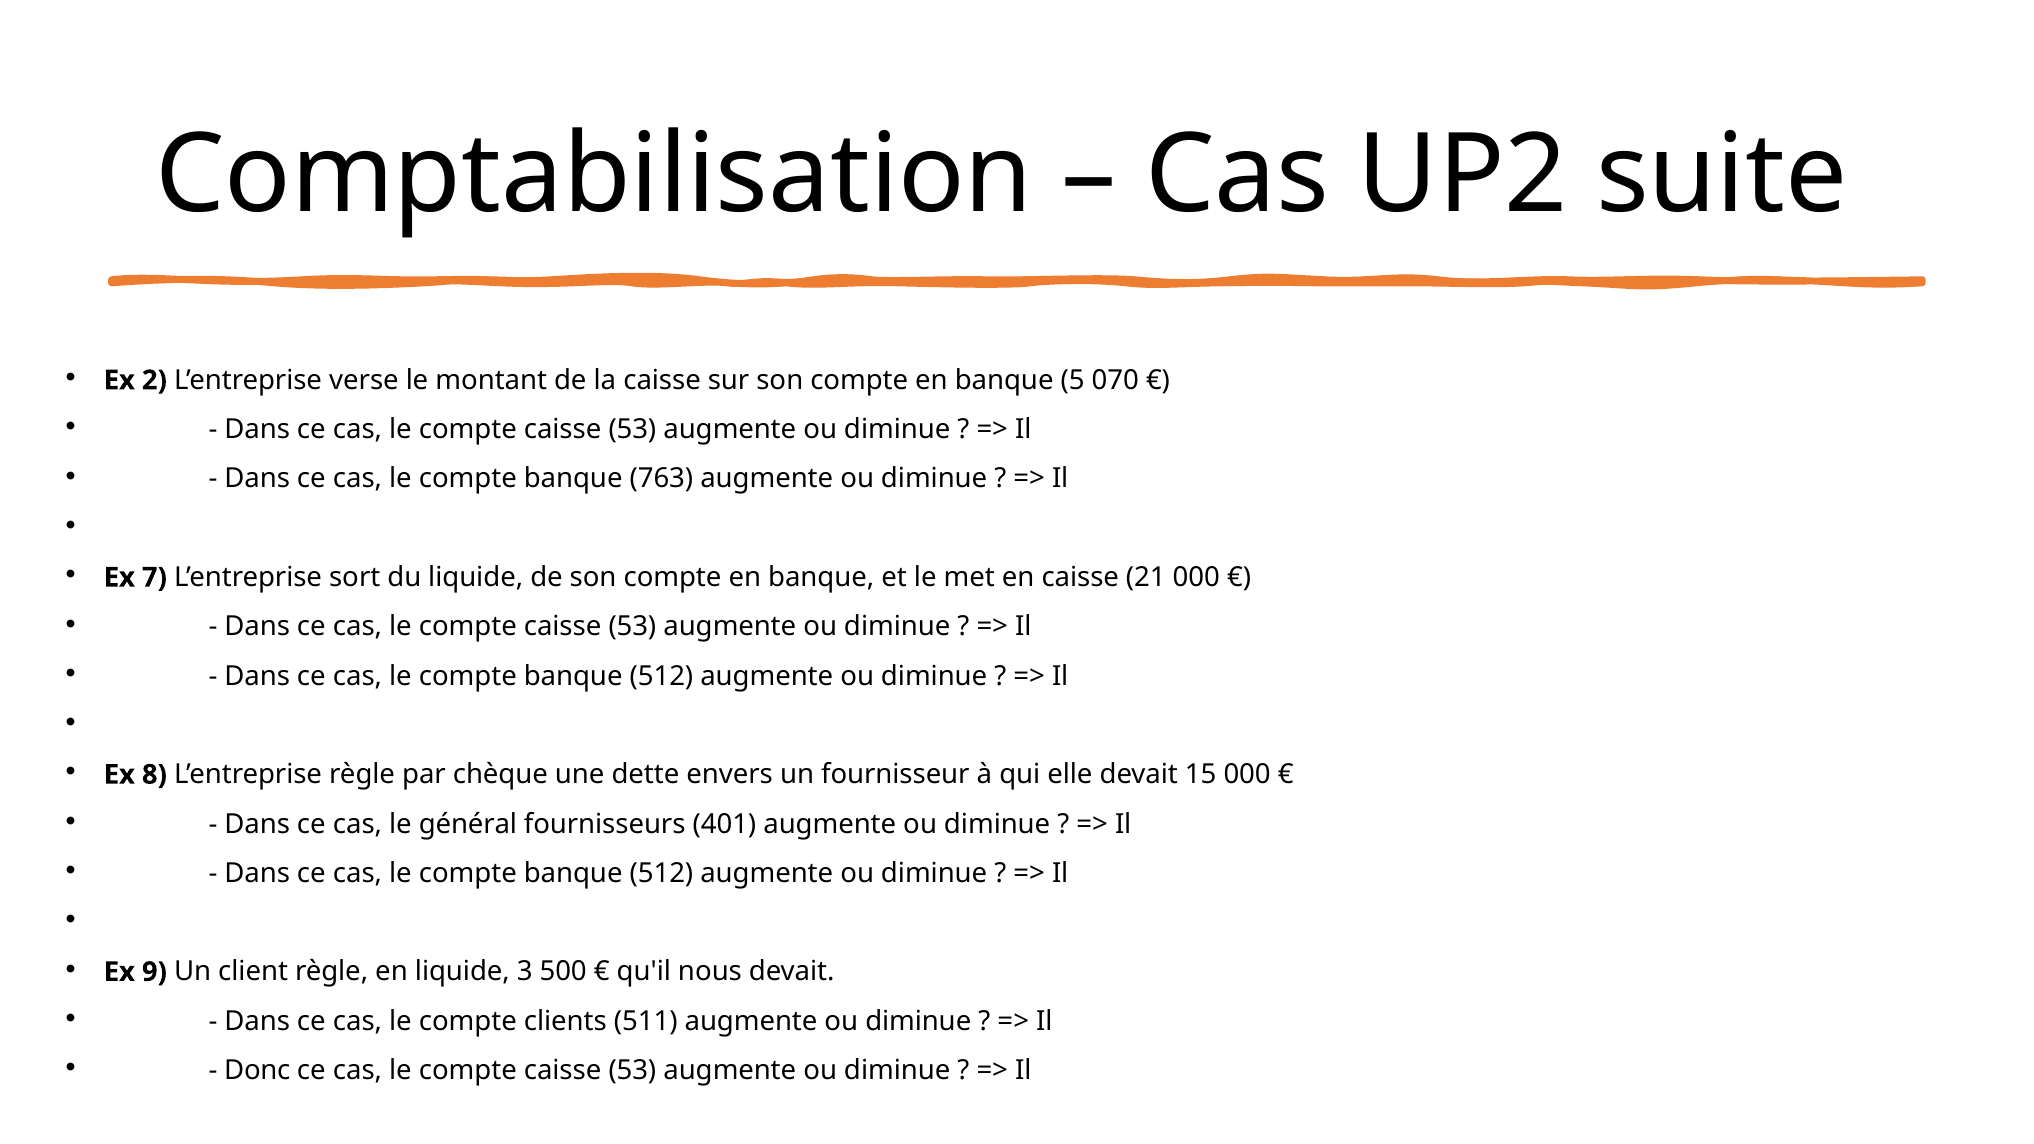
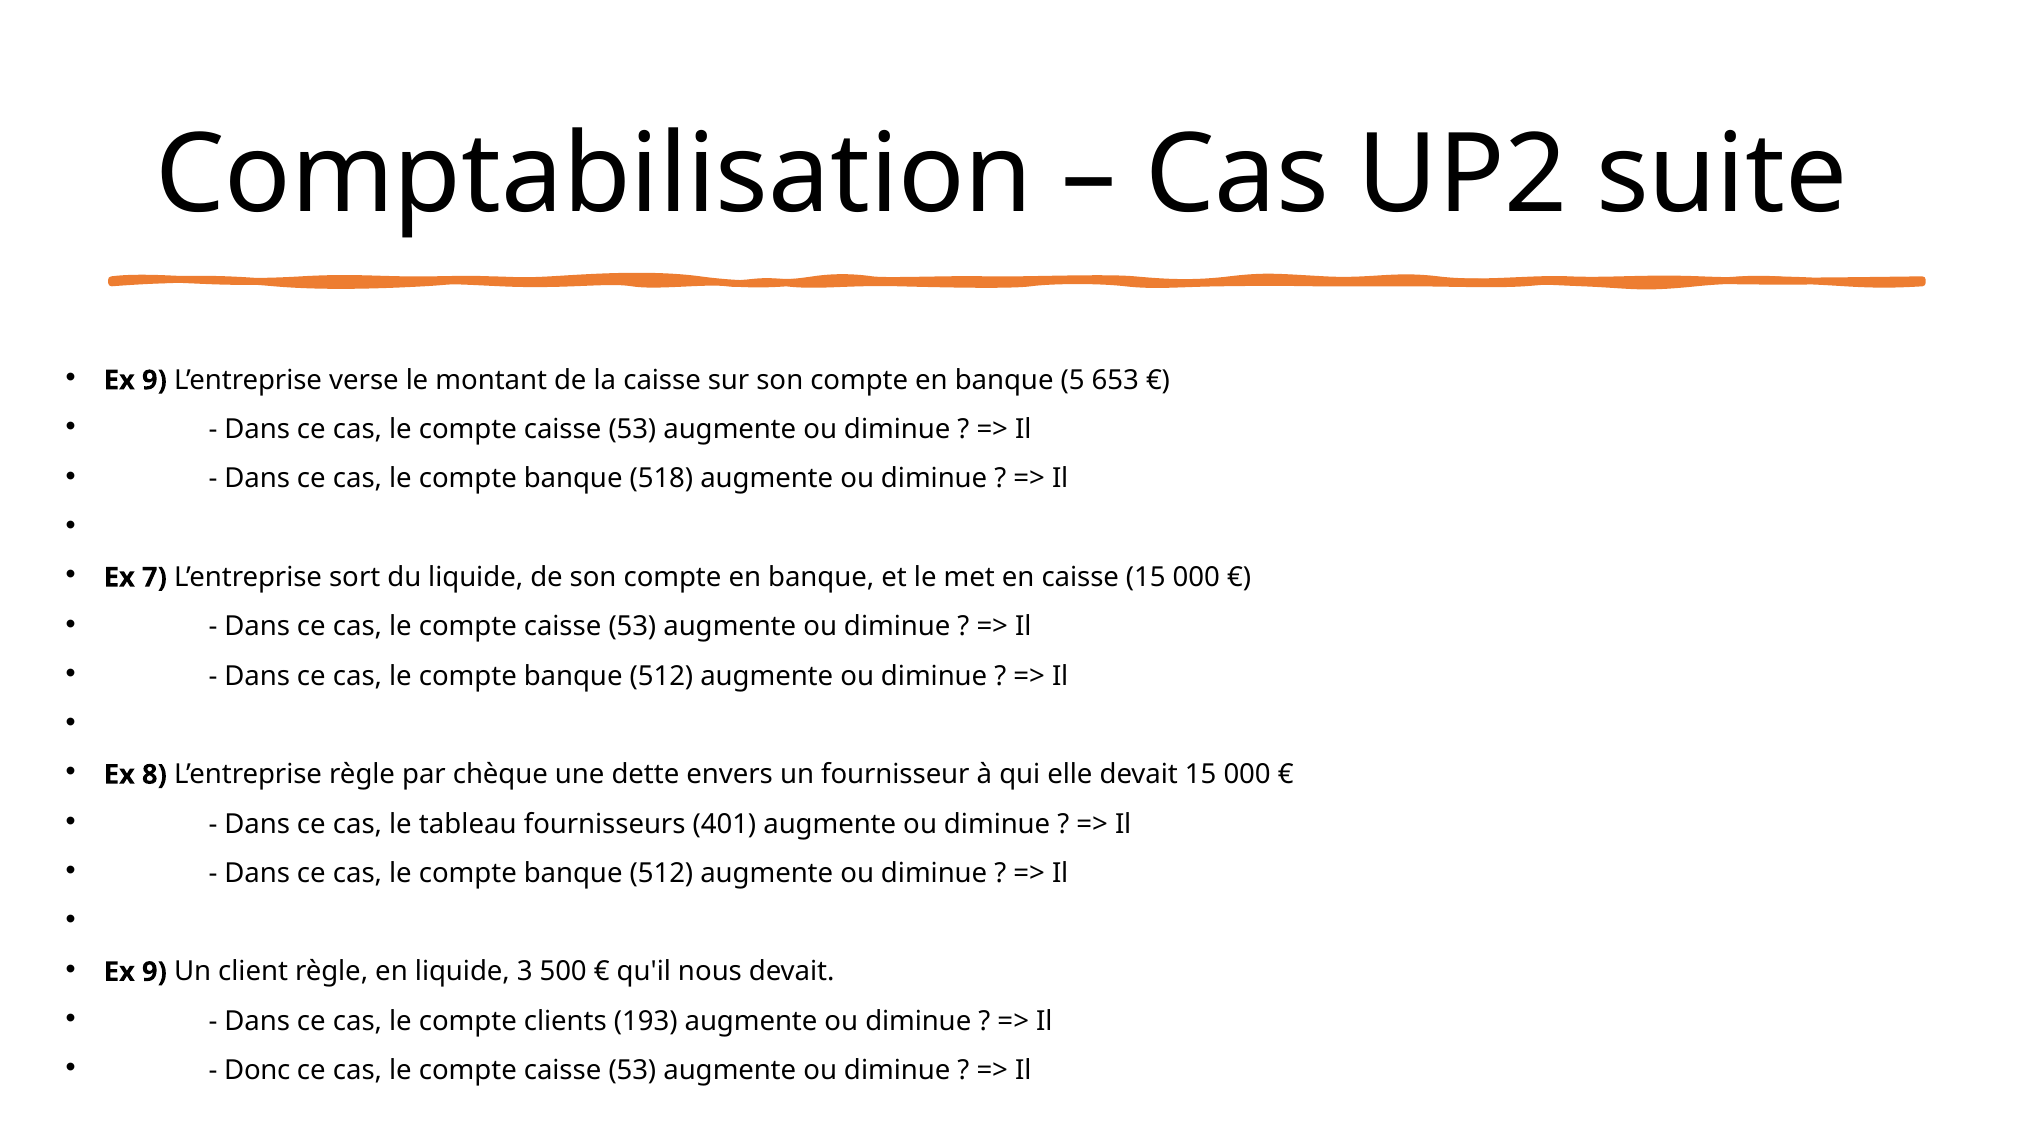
2: 2 -> 9 (154, 380)
070: 070 -> 653 (1115, 380)
763: 763 -> 518 (661, 479)
caisse 21: 21 -> 15 (1146, 577)
général: général -> tableau (468, 824)
511: 511 -> 193 (646, 1021)
